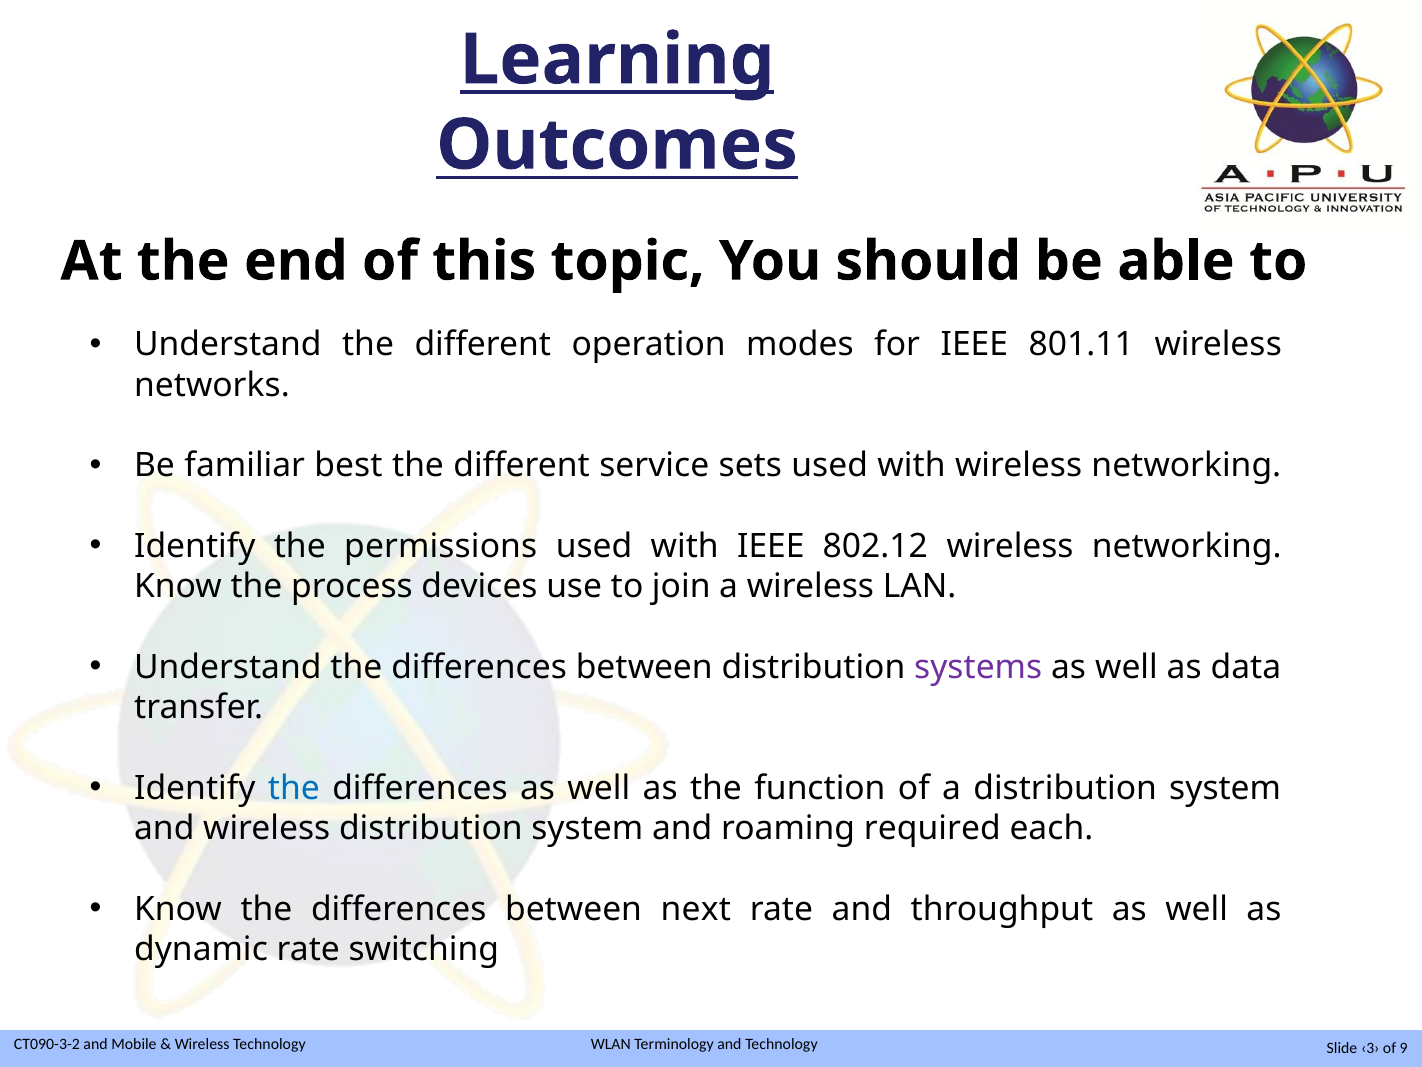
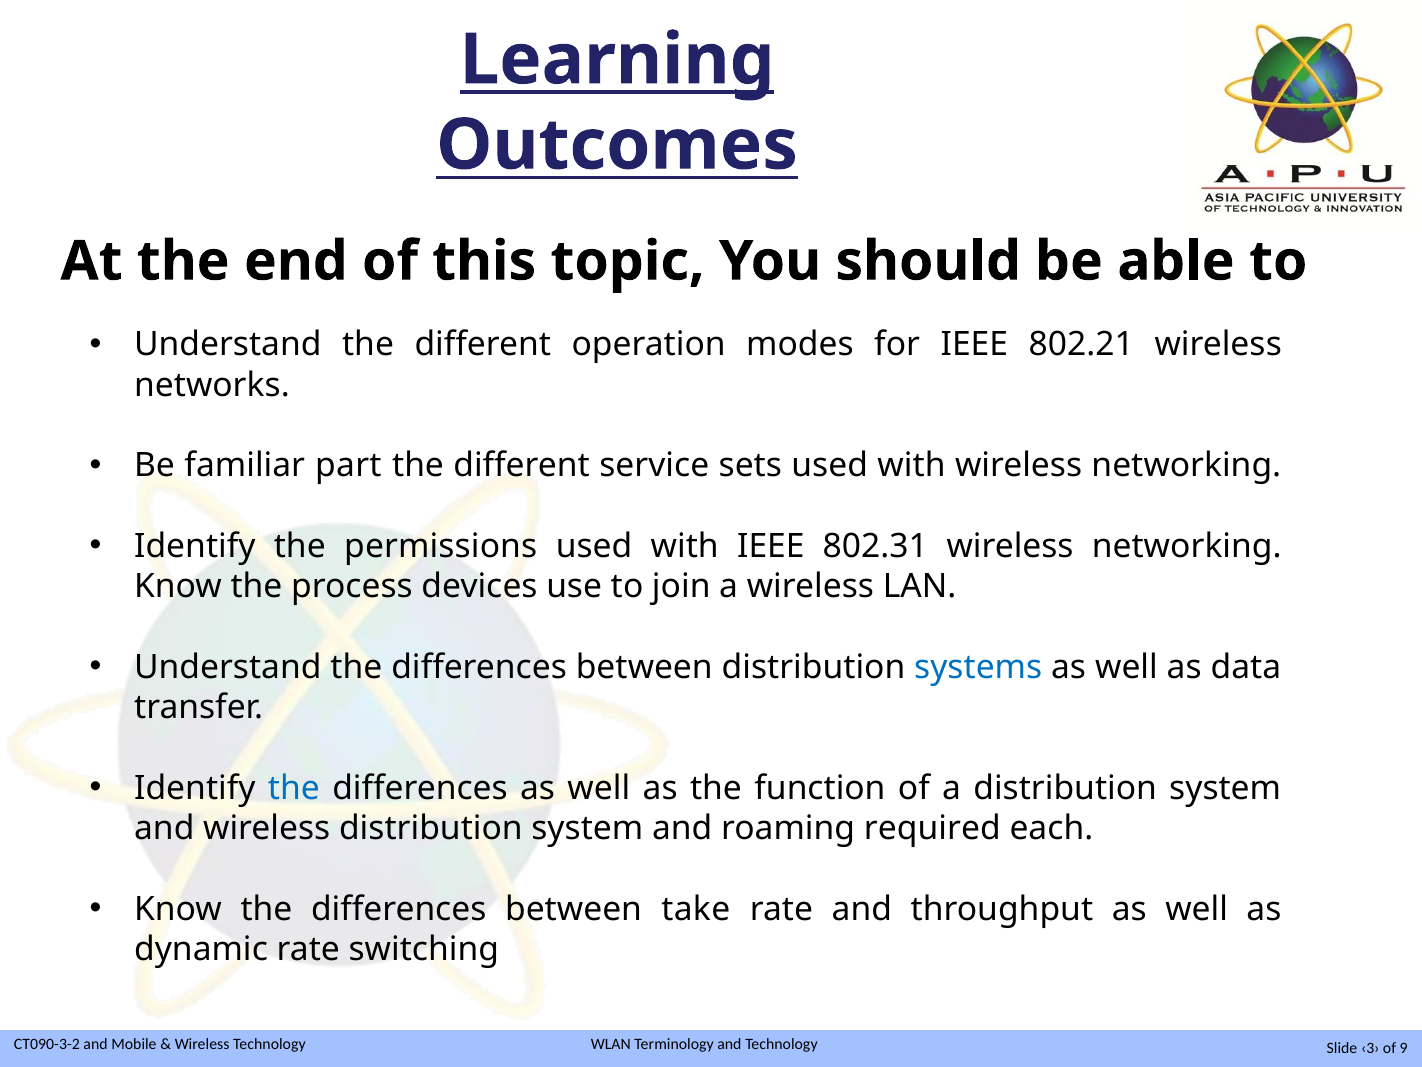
801.11: 801.11 -> 802.21 (1081, 345)
best: best -> part (348, 465)
802.12: 802.12 -> 802.31 (875, 546)
systems colour: purple -> blue (978, 667)
next: next -> take (696, 909)
